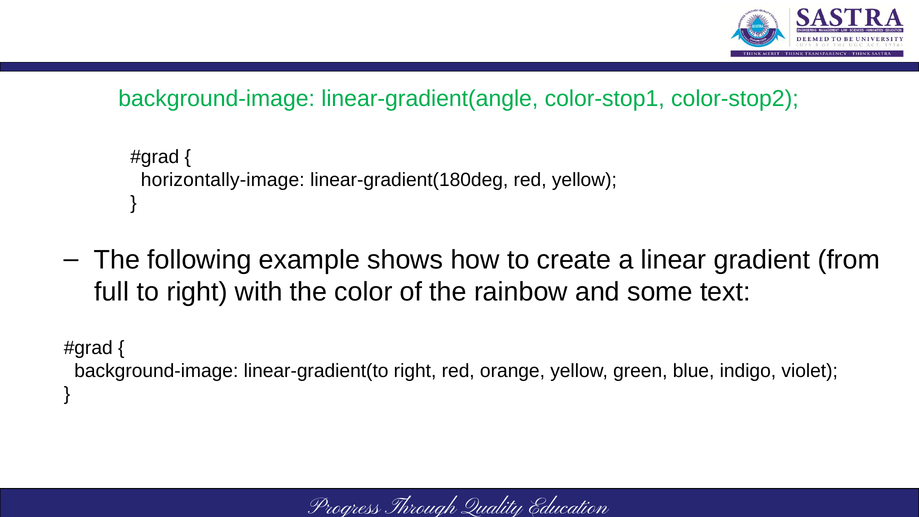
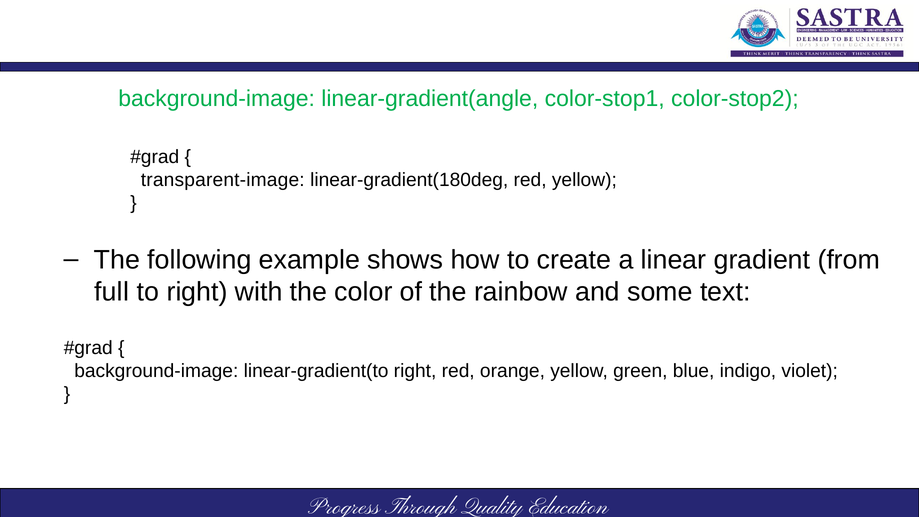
horizontally-image: horizontally-image -> transparent-image (223, 180)
